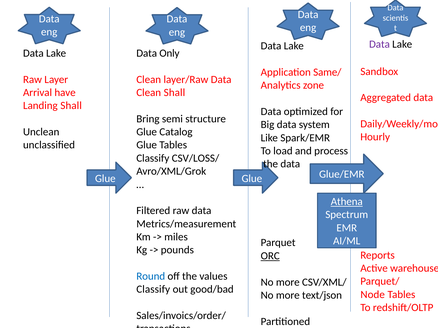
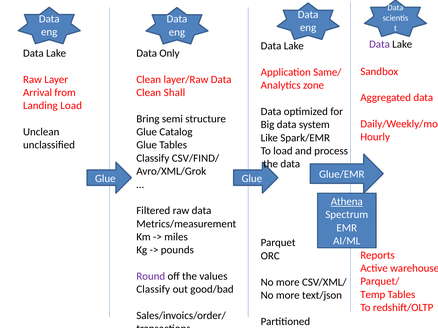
have: have -> from (65, 93)
Landing Shall: Shall -> Load (71, 106)
CSV/LOSS/: CSV/LOSS/ -> CSV/FIND/ (195, 158)
ORC underline: present -> none (270, 256)
Round colour: blue -> purple (151, 277)
Node: Node -> Temp (373, 295)
